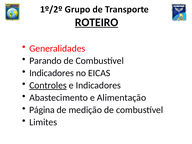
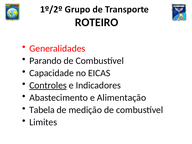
ROTEIRO underline: present -> none (97, 22)
Indicadores: Indicadores -> Capacidade (52, 73)
Página: Página -> Tabela (42, 110)
